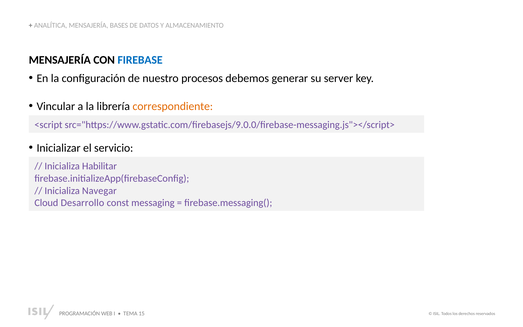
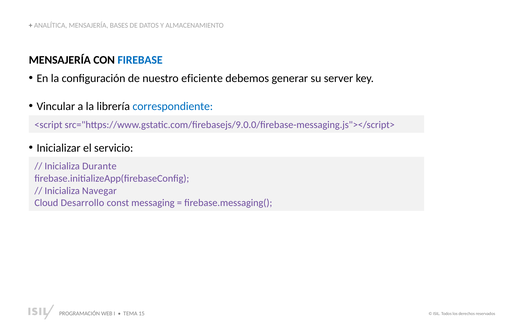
procesos: procesos -> eficiente (202, 78)
correspondiente colour: orange -> blue (173, 106)
Habilitar: Habilitar -> Durante (99, 166)
